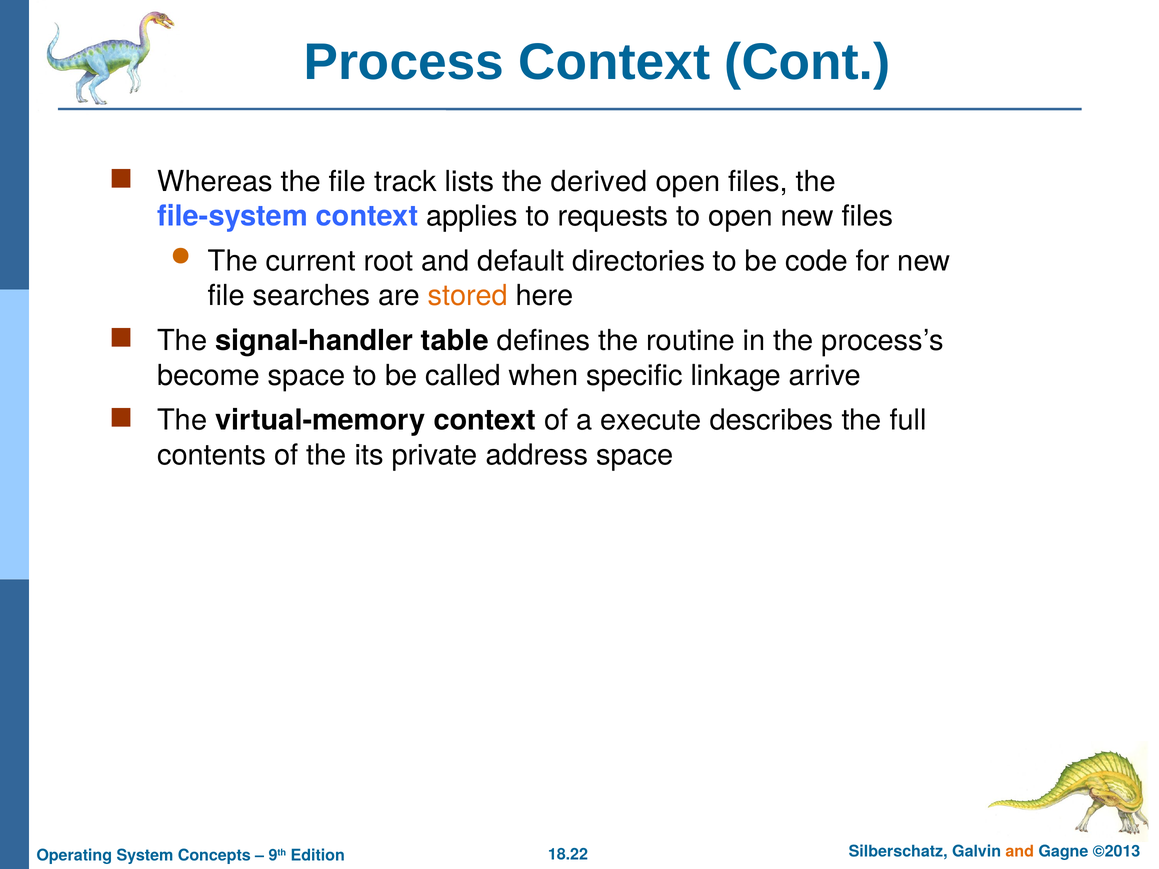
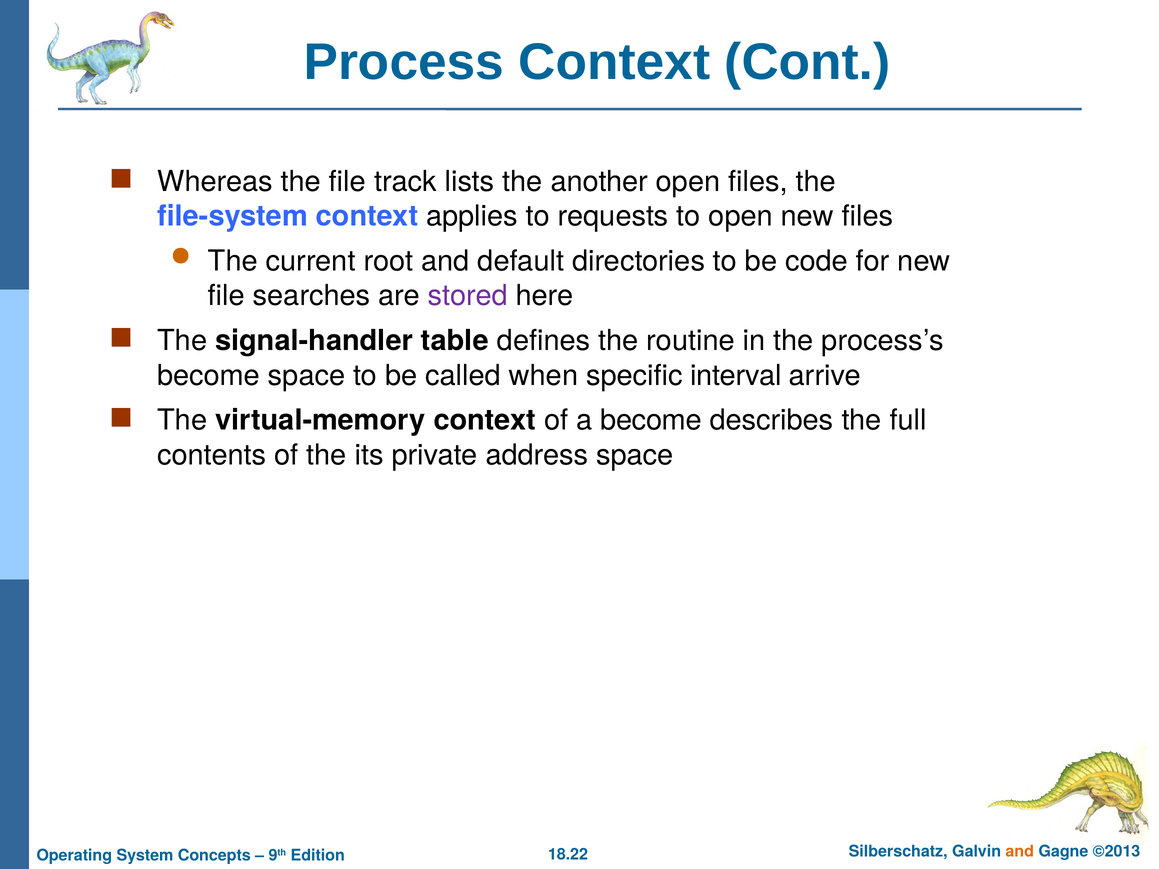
derived: derived -> another (599, 182)
stored colour: orange -> purple (468, 296)
linkage: linkage -> interval (736, 376)
a execute: execute -> become (651, 421)
